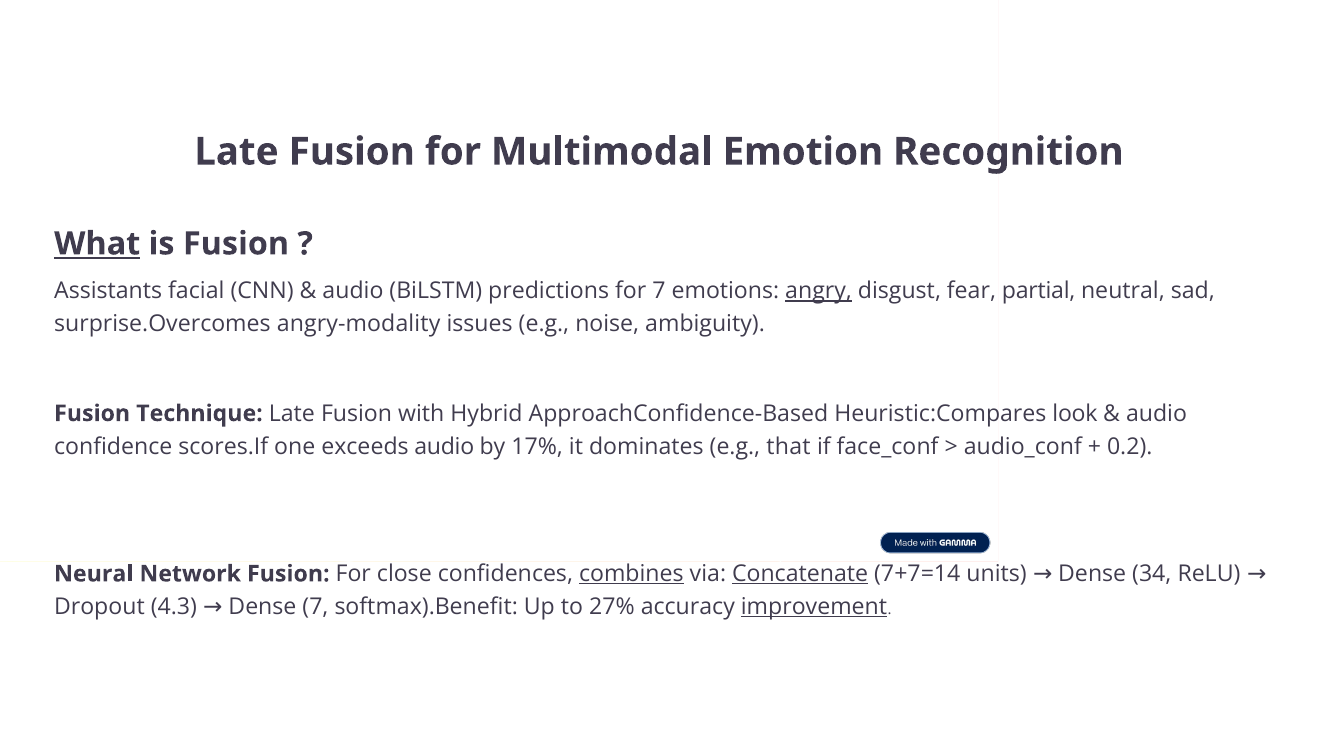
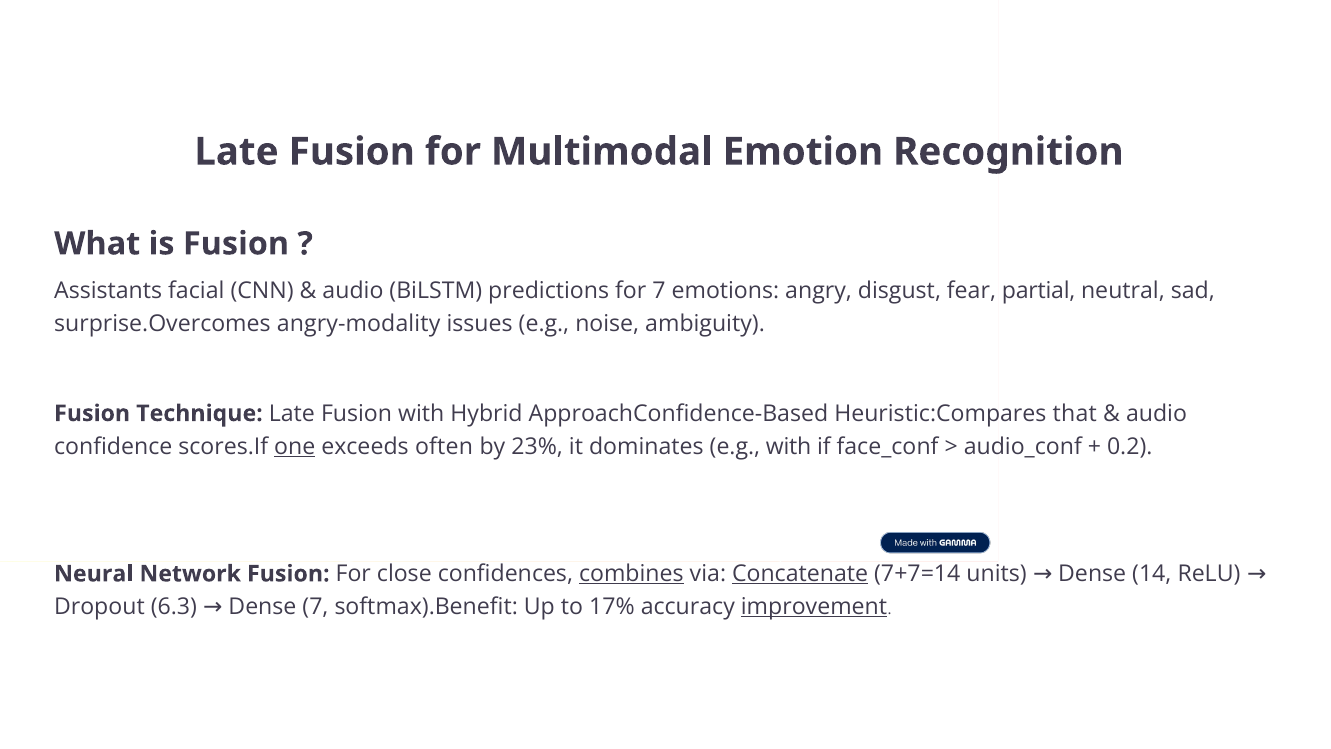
What underline: present -> none (97, 244)
angry underline: present -> none (819, 291)
look: look -> that (1075, 413)
one underline: none -> present (295, 446)
exceeds audio: audio -> often (444, 446)
17%: 17% -> 23% (537, 446)
e.g that: that -> with (789, 446)
34: 34 -> 14 (1152, 574)
4.3: 4.3 -> 6.3 (174, 607)
27%: 27% -> 17% (612, 607)
